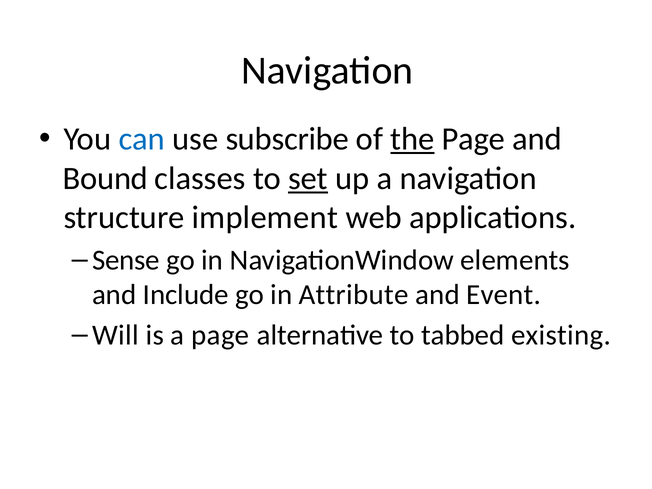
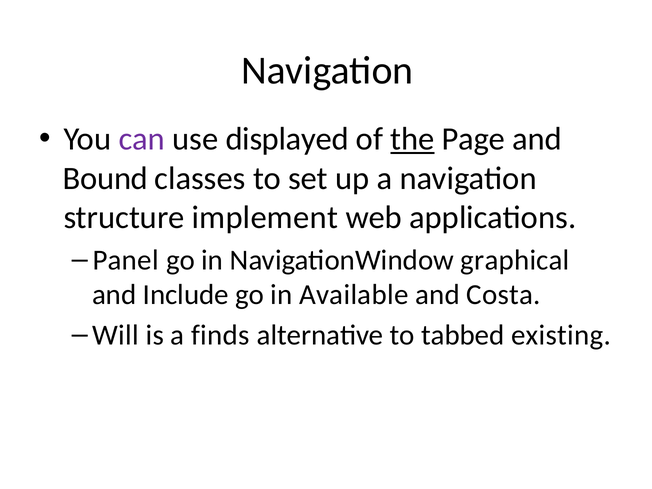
can colour: blue -> purple (142, 139)
subscribe: subscribe -> displayed (287, 139)
set underline: present -> none (308, 178)
Sense: Sense -> Panel (126, 260)
elements: elements -> graphical (515, 260)
Attribute: Attribute -> Available (354, 295)
Event: Event -> Costa (504, 295)
a page: page -> finds (220, 335)
